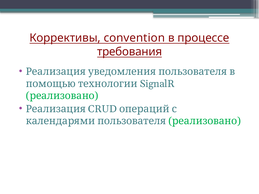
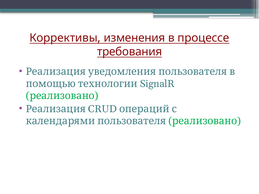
convention: convention -> изменения (134, 38)
